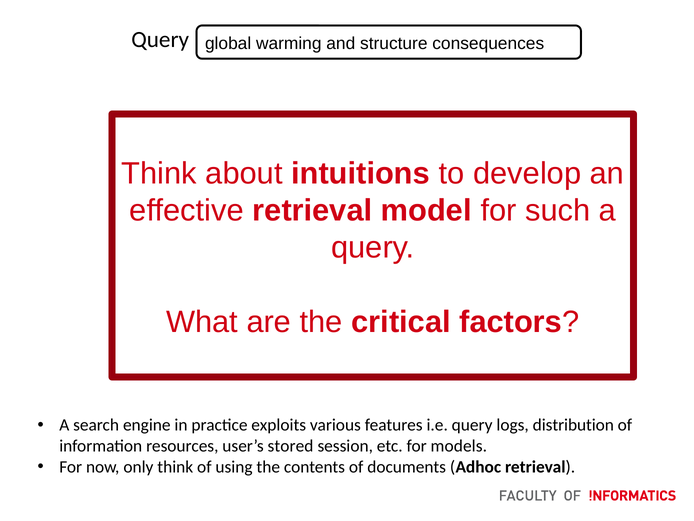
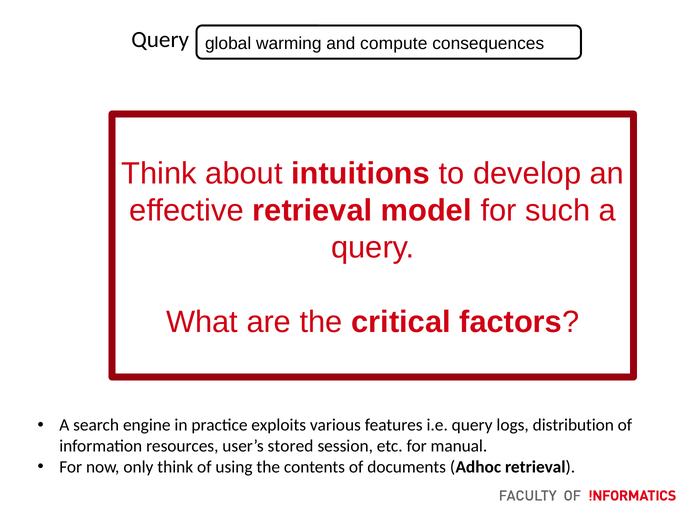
structure: structure -> compute (394, 43)
models: models -> manual (459, 446)
